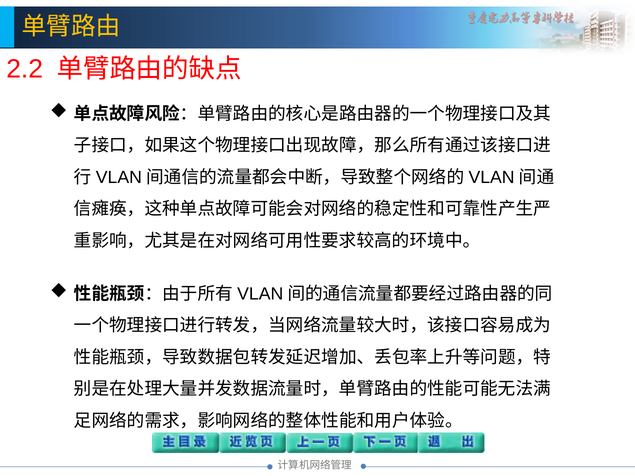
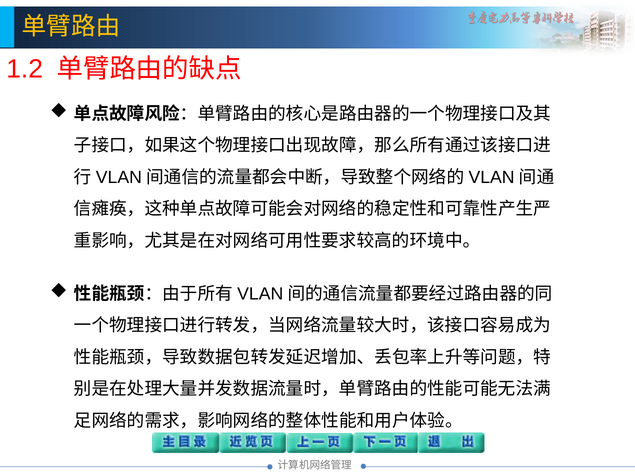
2.2: 2.2 -> 1.2 (25, 69)
